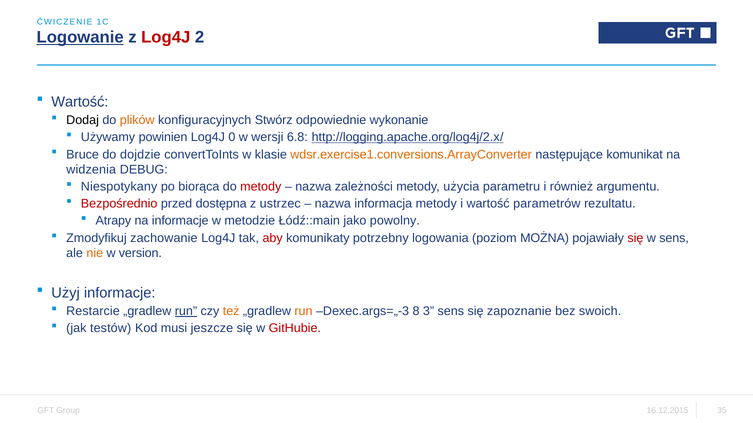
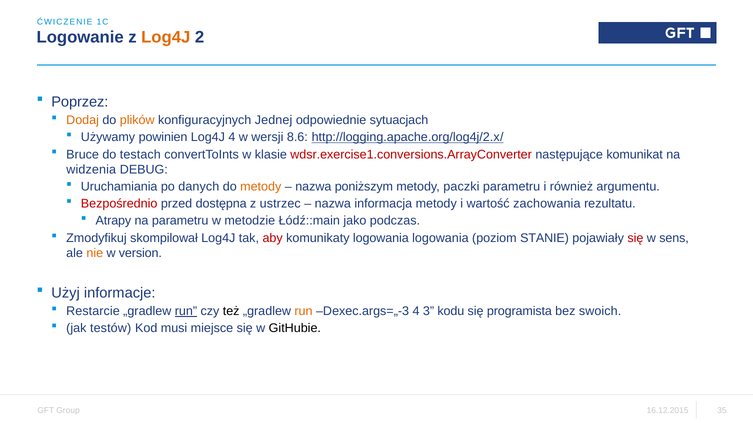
Logowanie underline: present -> none (80, 38)
Log4J colour: red -> orange (166, 38)
Wartość: Wartość -> Poprzez (80, 102)
Dodaj colour: black -> orange (83, 120)
Stwórz: Stwórz -> Jednej (274, 120)
wykonanie: wykonanie -> sytuacjach (399, 120)
Log4J 0: 0 -> 4 (232, 137)
6.8: 6.8 -> 8.6 (297, 137)
dojdzie: dojdzie -> testach (140, 155)
wdsr.exercise1.conversions.ArrayConverter colour: orange -> red (411, 155)
Niespotykany: Niespotykany -> Uruchamiania (119, 187)
biorąca: biorąca -> danych (199, 187)
metody colour: red -> orange (261, 187)
zależności: zależności -> poniższym (364, 187)
użycia: użycia -> paczki (461, 187)
parametrów: parametrów -> zachowania (547, 204)
na informacje: informacje -> parametru (180, 221)
powolny: powolny -> podczas (395, 221)
zachowanie: zachowanie -> skompilował (164, 238)
komunikaty potrzebny: potrzebny -> logowania (381, 238)
MOŻNA: MOŻNA -> STANIE (545, 238)
też colour: orange -> black (231, 312)
Dexec.args=„-3 8: 8 -> 4 (416, 312)
3 sens: sens -> kodu (451, 312)
zapoznanie: zapoznanie -> programista (519, 312)
jeszcze: jeszcze -> miejsce (212, 329)
GitHubie colour: red -> black (295, 329)
